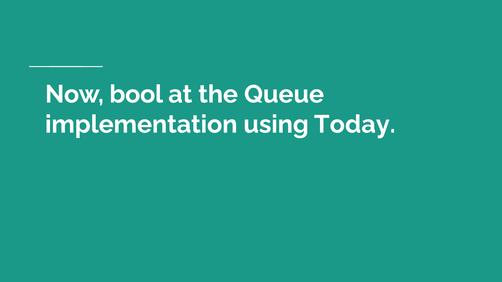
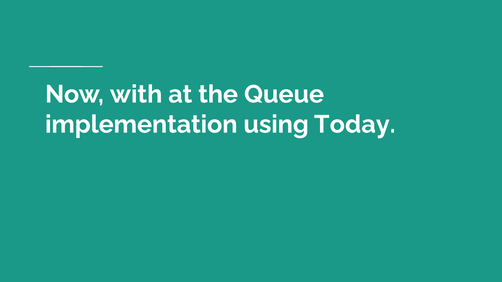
bool: bool -> with (136, 94)
